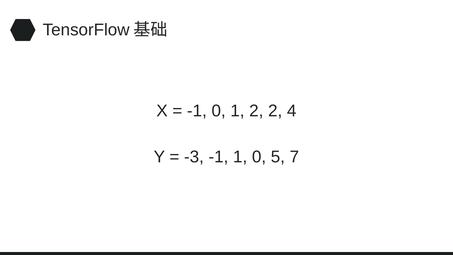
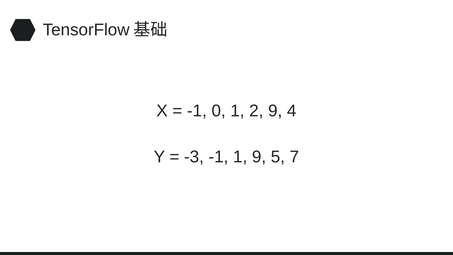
2 2: 2 -> 9 (275, 111)
1 0: 0 -> 9 (259, 157)
